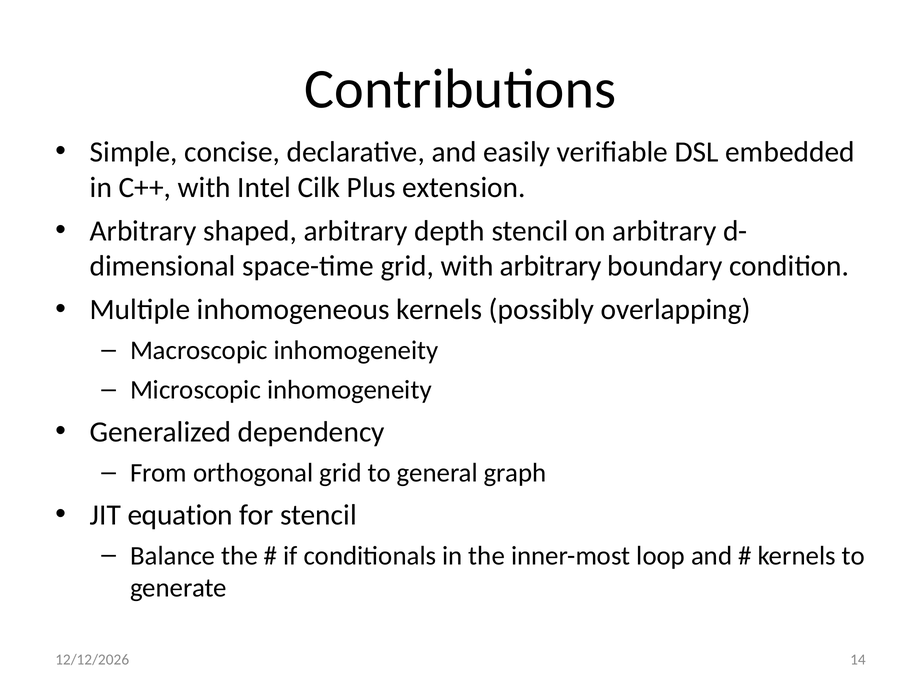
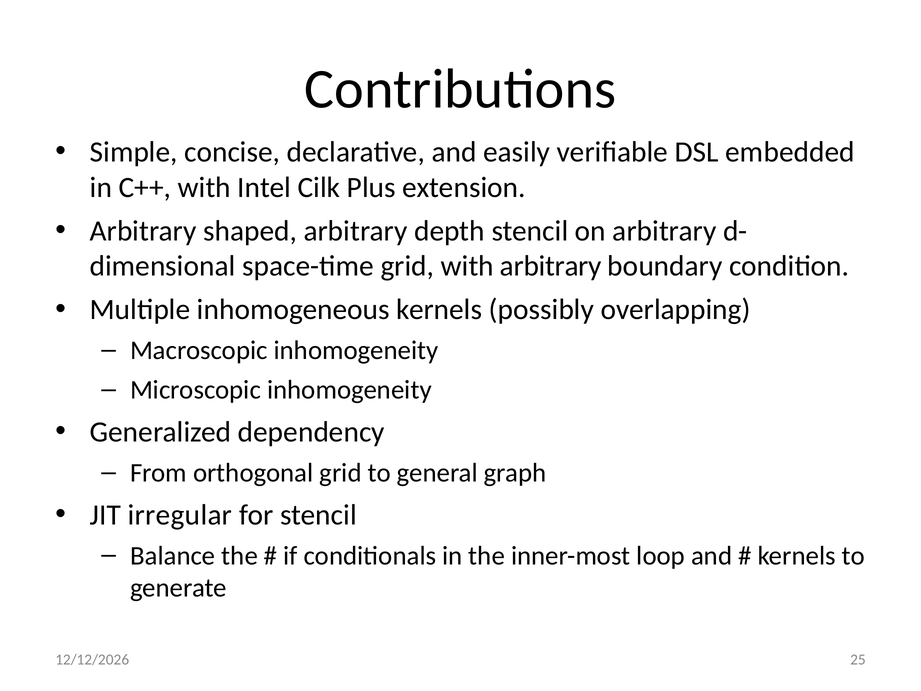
equation: equation -> irregular (180, 515)
14: 14 -> 25 (858, 660)
